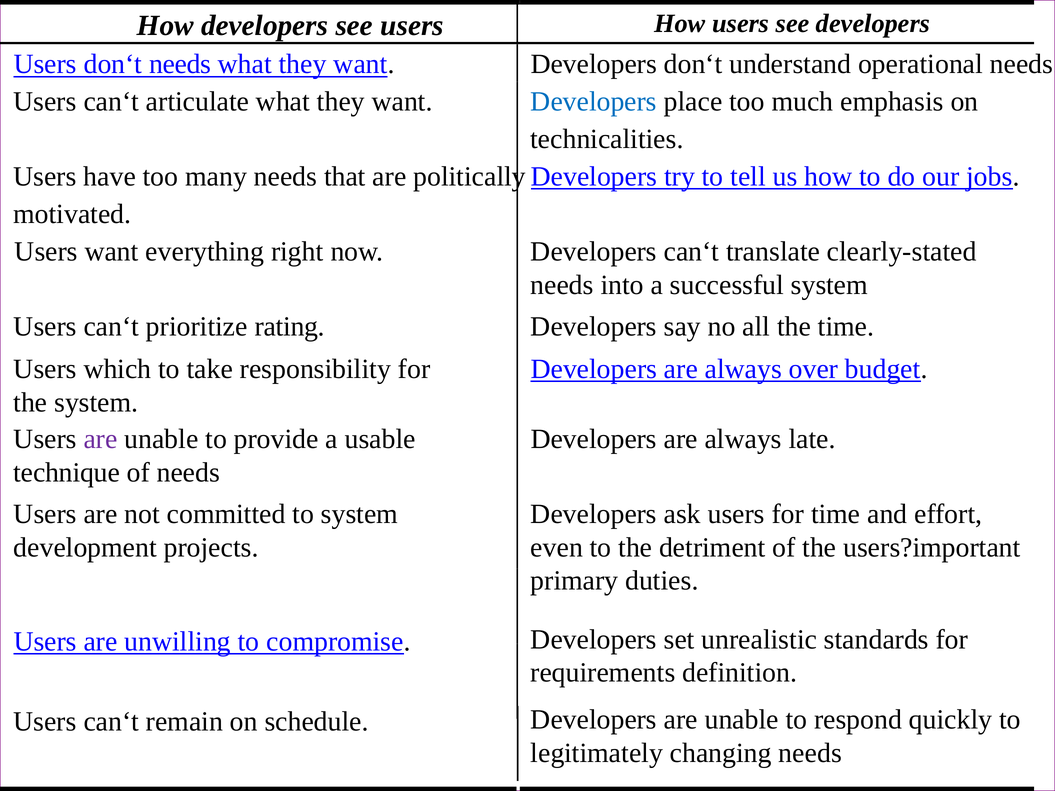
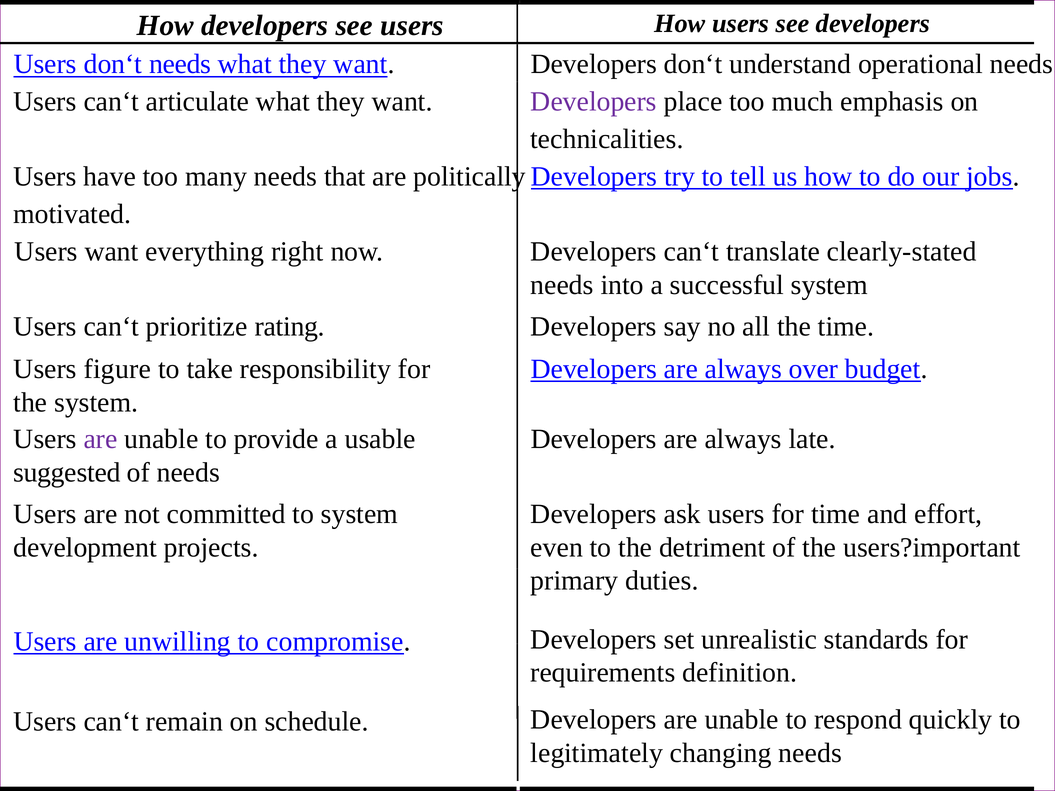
Developers colour: blue -> purple (594, 102)
which: which -> figure (117, 369)
technique: technique -> suggested (67, 473)
